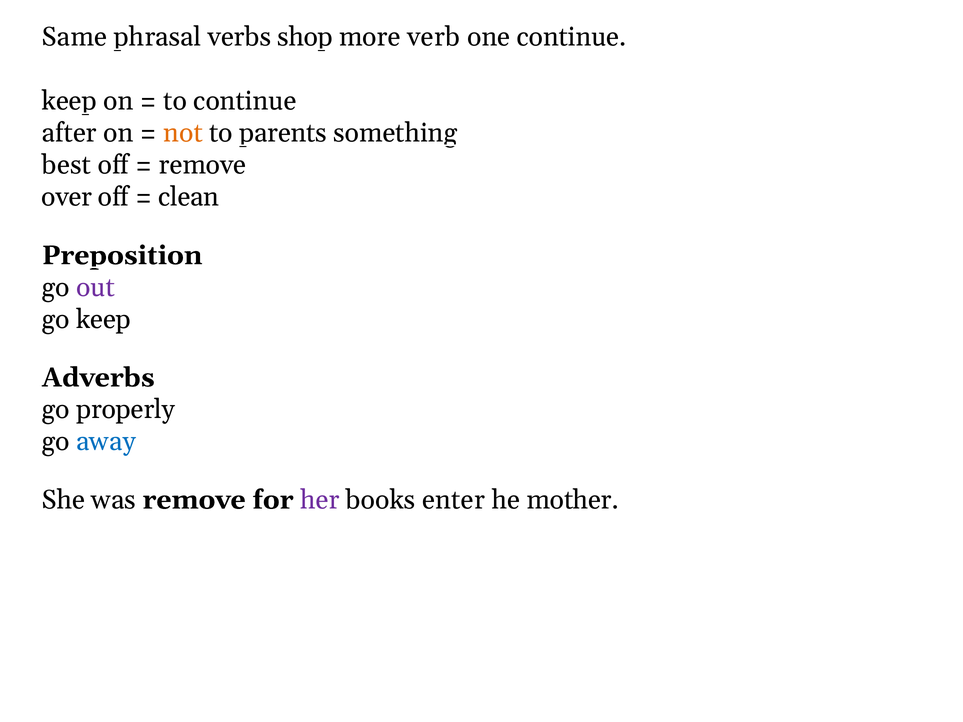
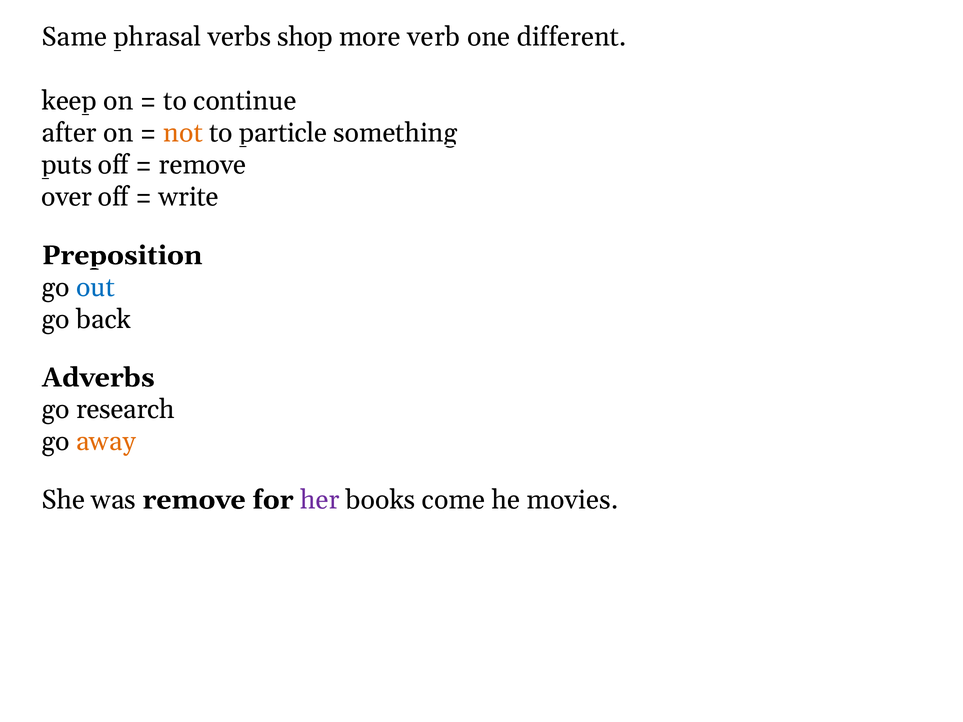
one continue: continue -> different (572, 37)
parents: parents -> particle (283, 133)
best: best -> puts (67, 165)
clean: clean -> write (189, 197)
out colour: purple -> blue (95, 287)
go keep: keep -> back (104, 319)
properly: properly -> research (125, 410)
away colour: blue -> orange (106, 442)
enter: enter -> come (454, 500)
mother: mother -> movies (572, 500)
